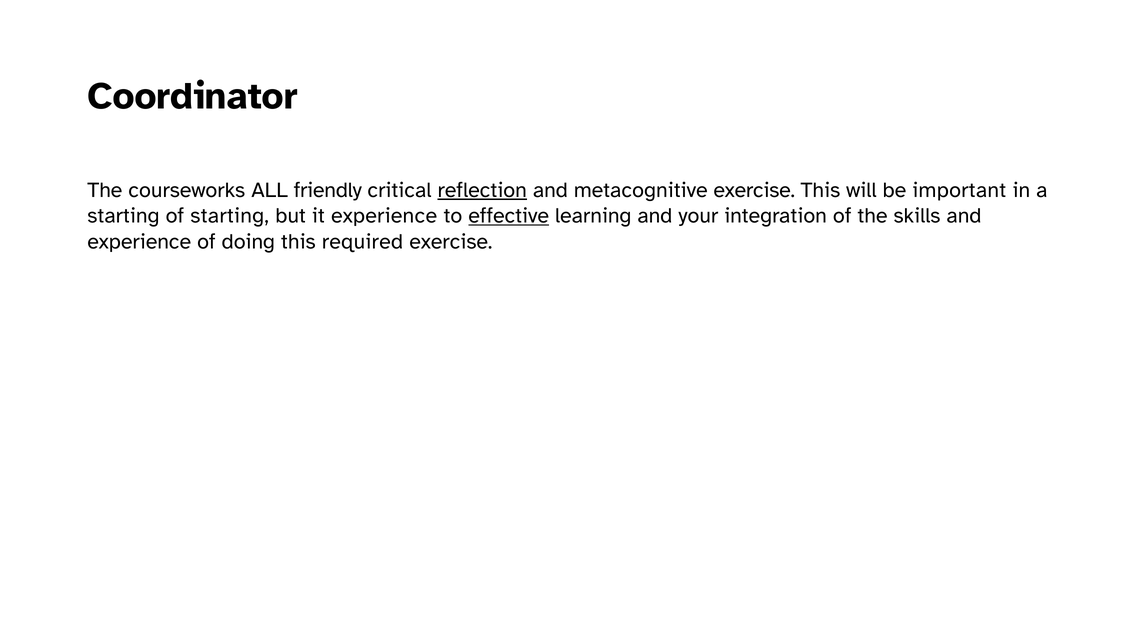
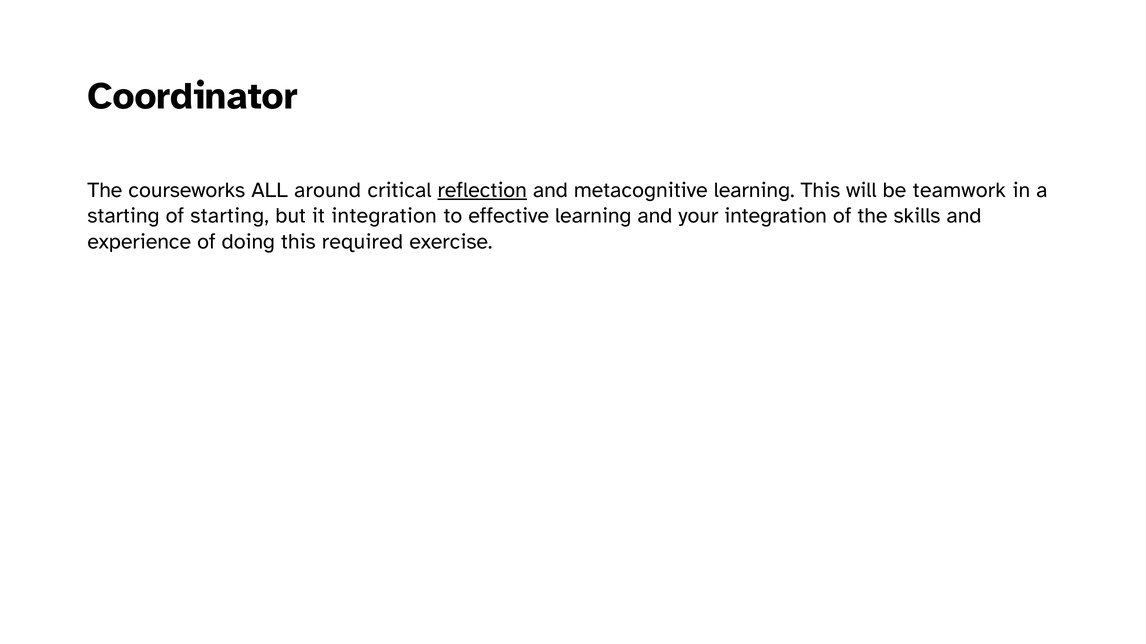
friendly: friendly -> around (328, 190)
metacognitive exercise: exercise -> learning (754, 190)
important: important -> teamwork (959, 190)
it experience: experience -> integration (384, 216)
effective underline: present -> none (509, 216)
